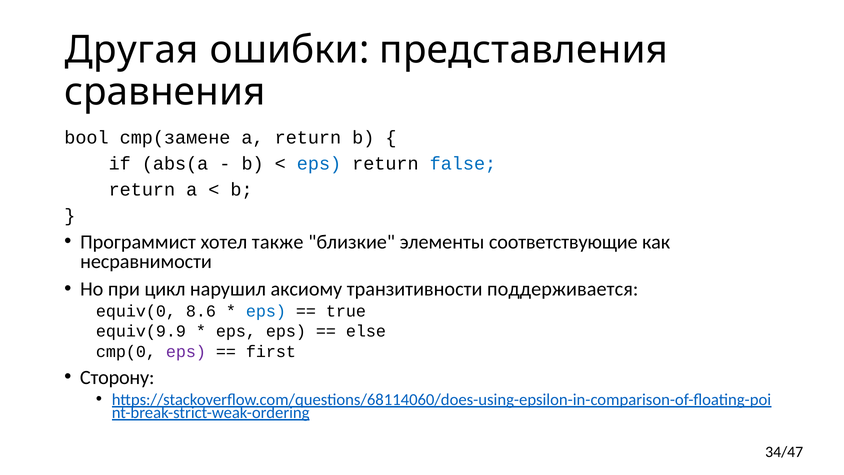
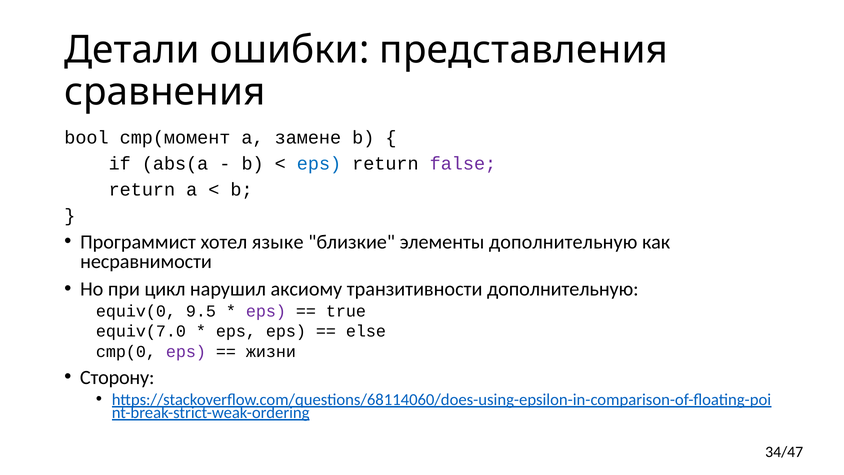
Другая: Другая -> Детали (132, 50)
cmp(замене: cmp(замене -> cmp(момент (175, 138)
a return: return -> замене (308, 138)
false colour: blue -> purple (463, 164)
также: также -> языке (278, 242)
элементы соответствующие: соответствующие -> дополнительную (563, 242)
транзитивности поддерживается: поддерживается -> дополнительную (563, 289)
8.6: 8.6 -> 9.5 (201, 311)
eps colour: blue -> purple (266, 311)
equiv(9.9: equiv(9.9 -> equiv(7.0 (141, 331)
first: first -> жизни (271, 351)
